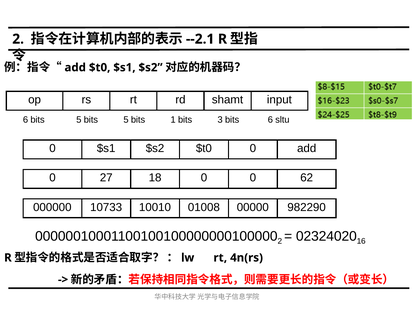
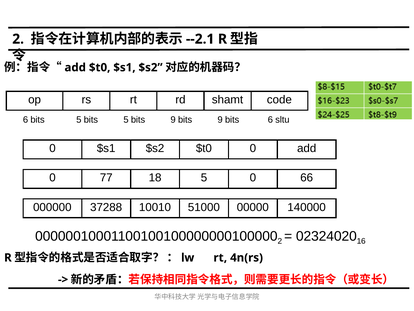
input: input -> code (279, 100)
5 bits 1: 1 -> 9 (173, 119)
3: 3 -> 9 (220, 119)
27: 27 -> 77 (106, 178)
18 0: 0 -> 5 (204, 178)
62: 62 -> 66 (307, 178)
10733: 10733 -> 37288 (106, 207)
01008: 01008 -> 51000 (204, 207)
982290: 982290 -> 140000 (307, 207)
